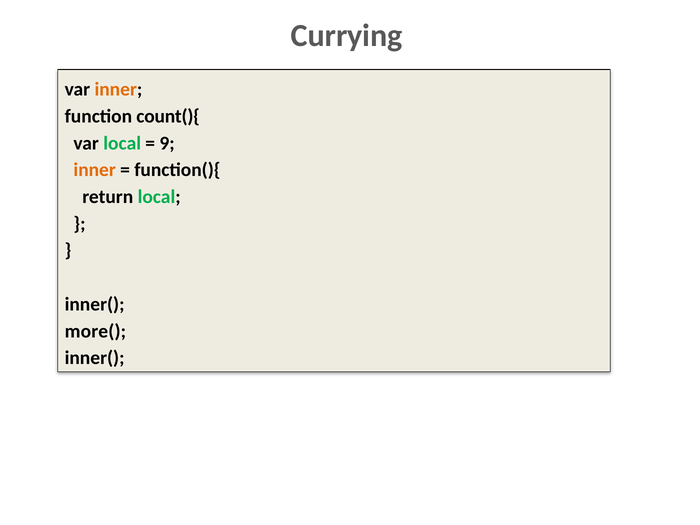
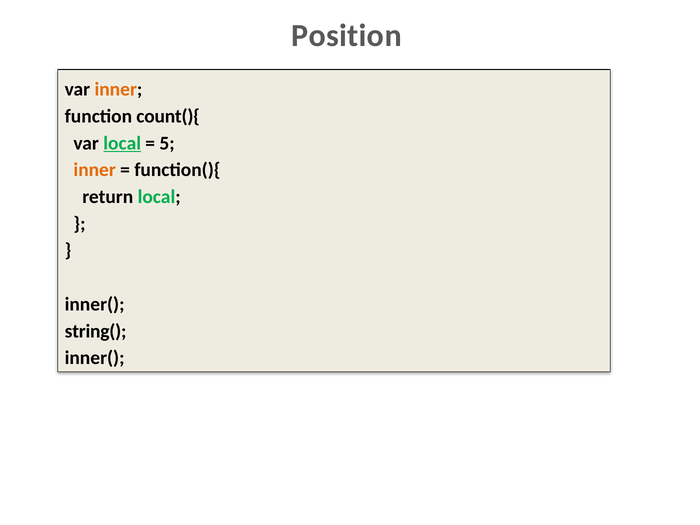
Currying: Currying -> Position (346, 36)
local underline: none -> present (122, 143)
9: 9 -> 5 (167, 143)
more(: more( -> string( (96, 331)
